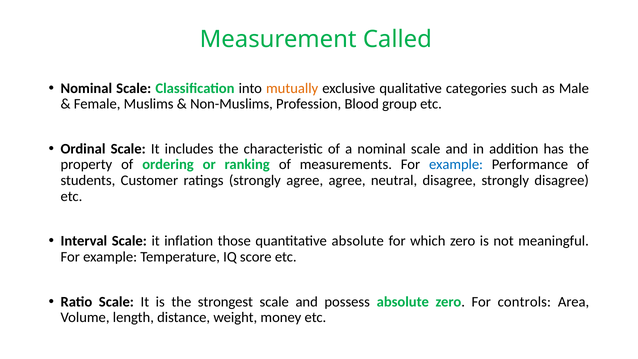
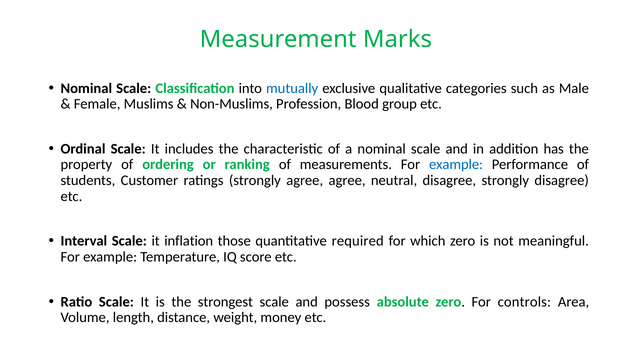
Called: Called -> Marks (397, 39)
mutually colour: orange -> blue (292, 88)
quantitative absolute: absolute -> required (358, 241)
